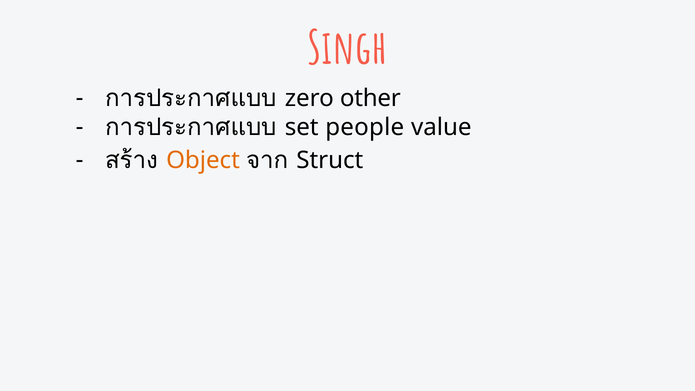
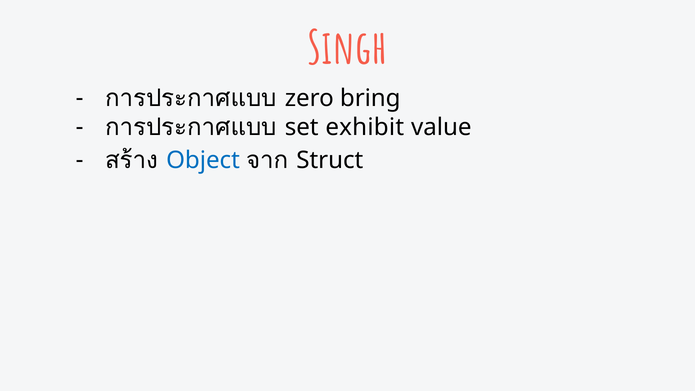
other: other -> bring (370, 98)
people: people -> exhibit (365, 127)
Object colour: orange -> blue (203, 160)
